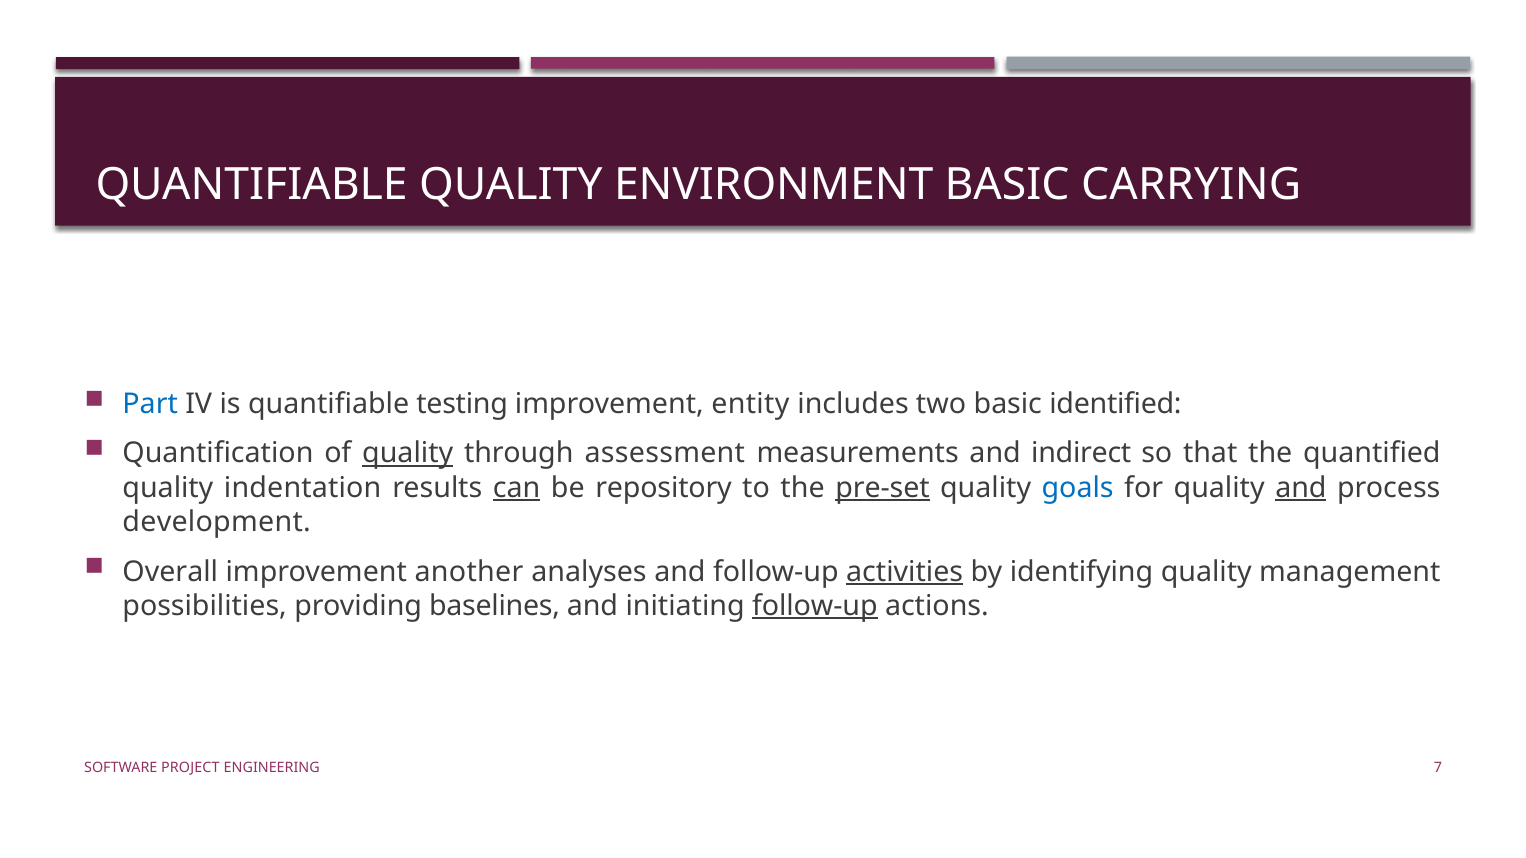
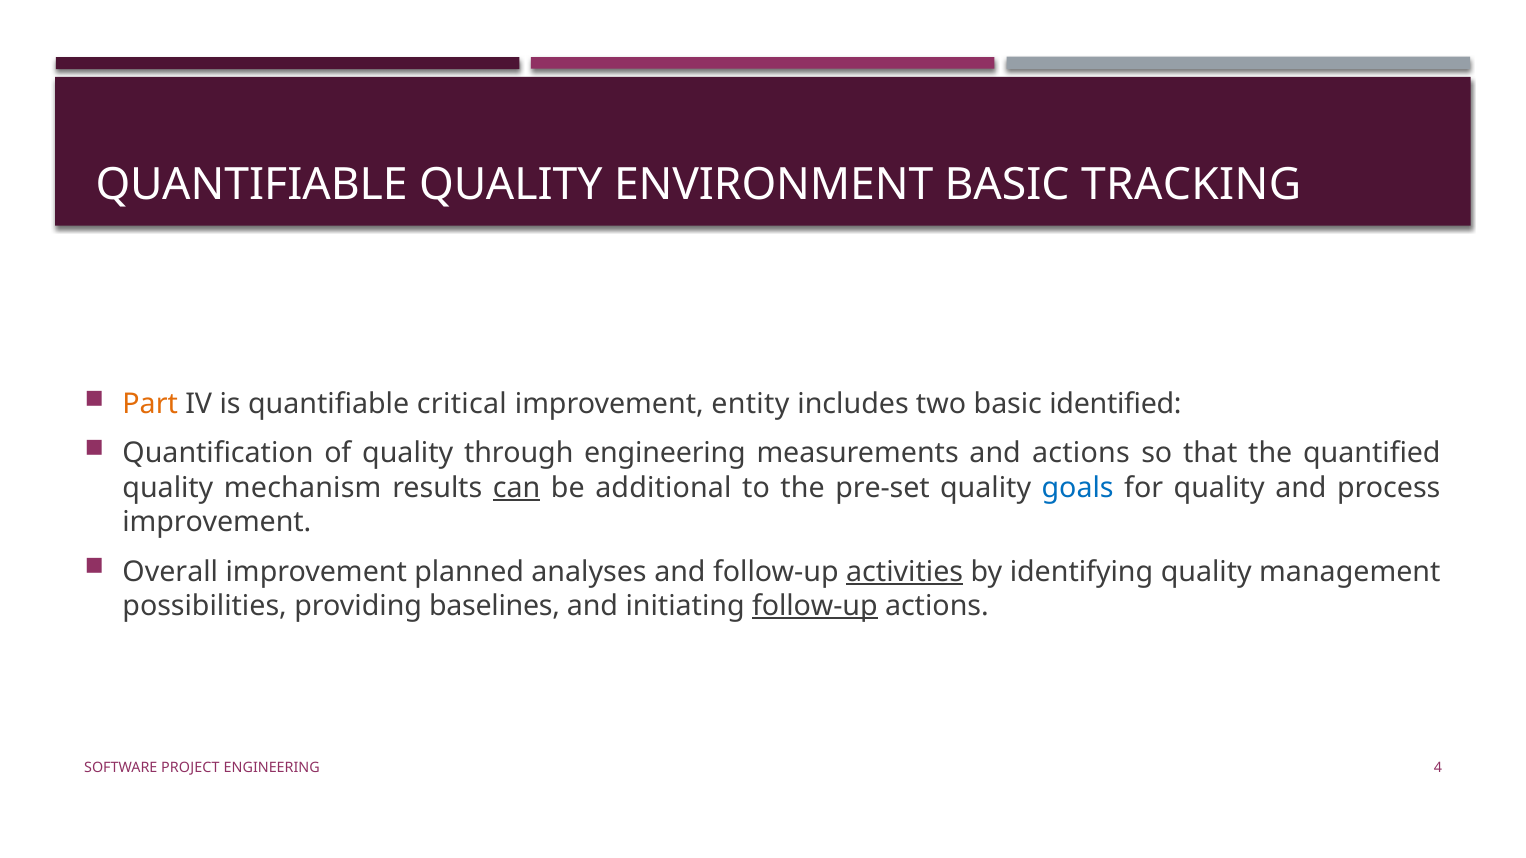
CARRYING: CARRYING -> TRACKING (1191, 185)
Part colour: blue -> orange (150, 404)
testing: testing -> critical (462, 404)
quality underline: present -> none (408, 454)
through assessment: assessment -> engineering (665, 454)
and indirect: indirect -> actions (1081, 454)
indentation: indentation -> mechanism (303, 488)
repository: repository -> additional (663, 488)
pre-set underline: present -> none (882, 488)
and underline: present -> none (1301, 488)
development: development -> improvement (217, 522)
another: another -> planned (469, 572)
7: 7 -> 4 (1438, 768)
